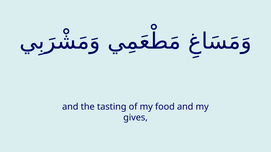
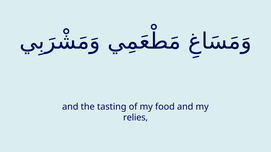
gives: gives -> relies (136, 118)
